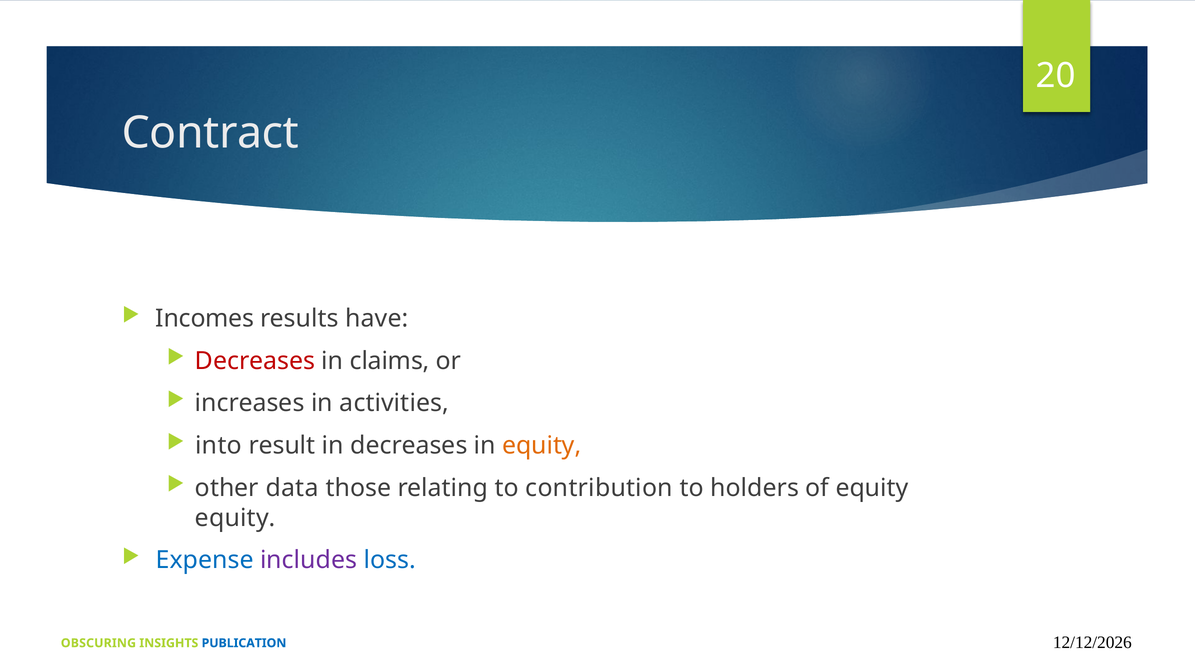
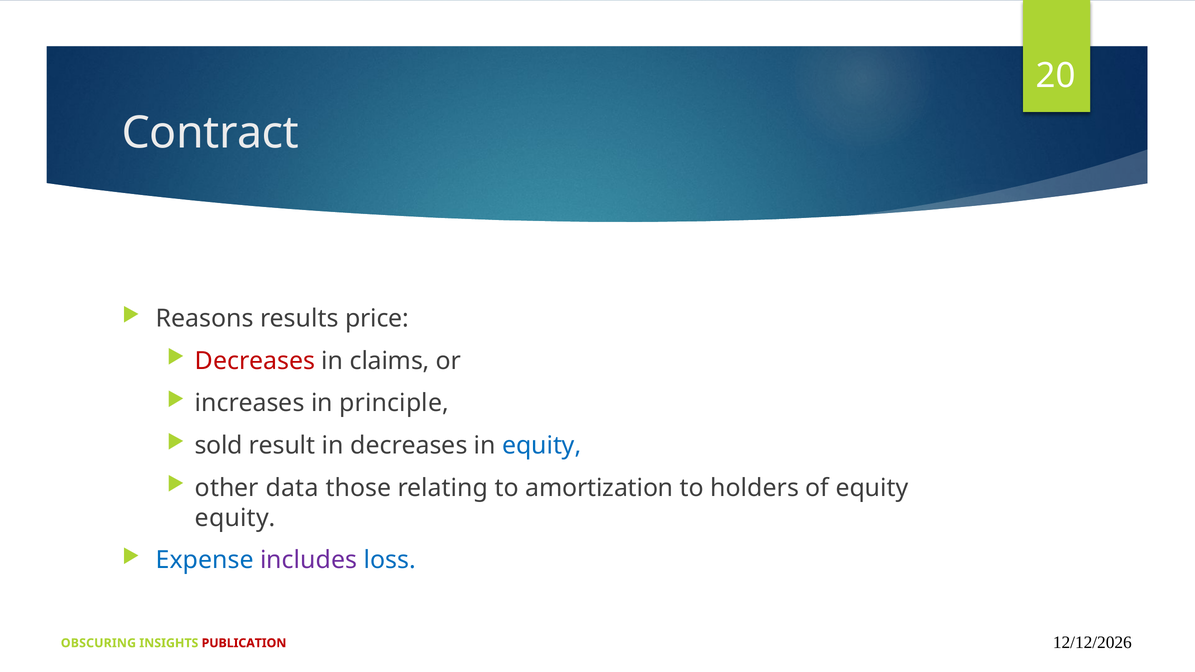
Incomes: Incomes -> Reasons (205, 319)
have: have -> price (377, 319)
activities: activities -> principle (394, 403)
into: into -> sold (219, 446)
equity colour: orange -> blue (542, 446)
contribution: contribution -> amortization (599, 488)
PUBLICATION colour: blue -> red (244, 643)
